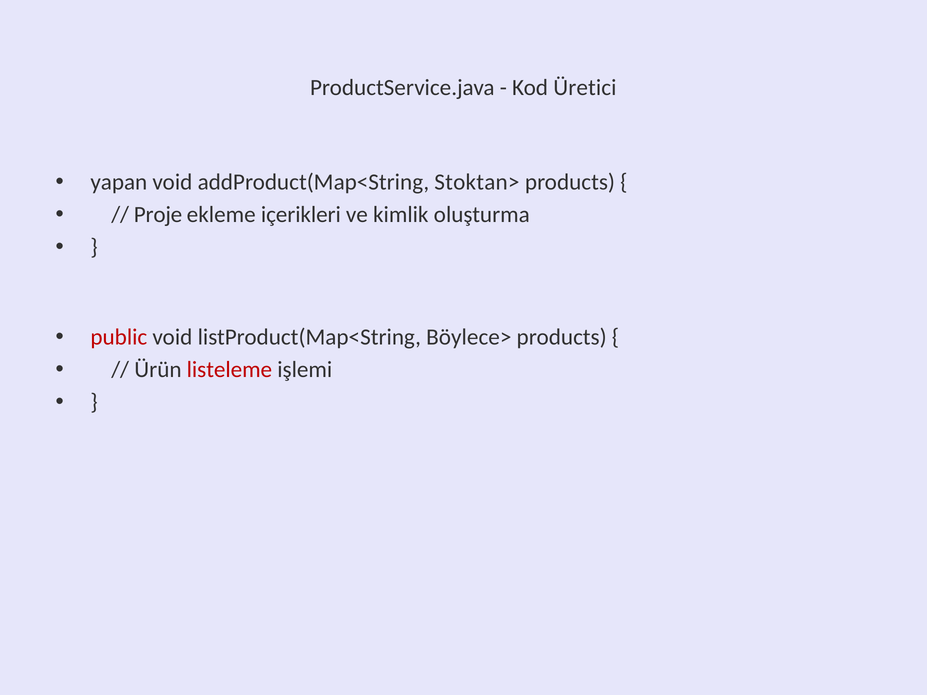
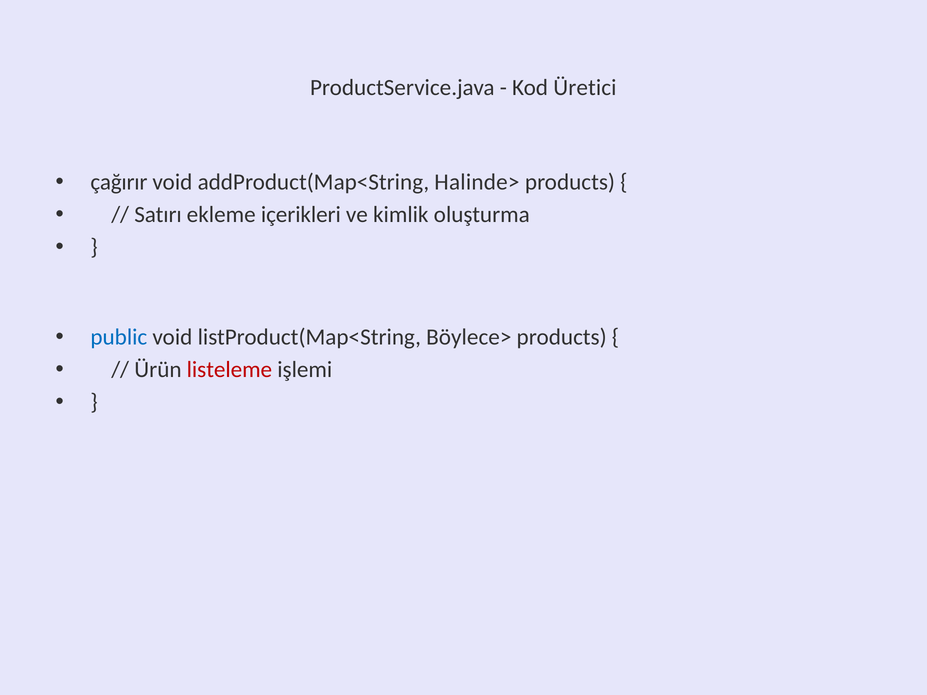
yapan: yapan -> çağırır (119, 182)
Stoktan>: Stoktan> -> Halinde> (477, 182)
Proje: Proje -> Satırı (158, 215)
public colour: red -> blue (119, 337)
